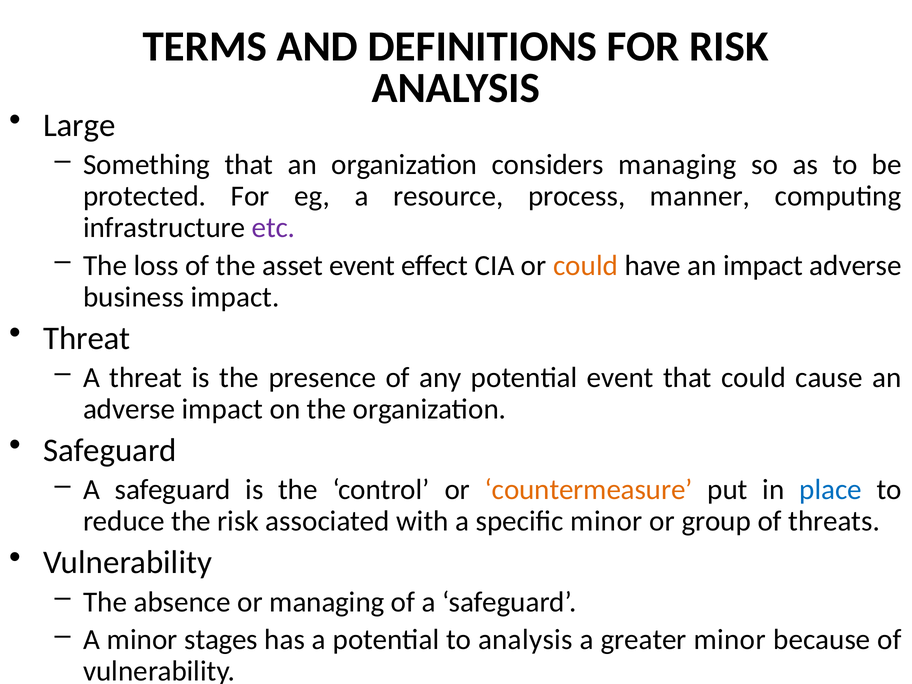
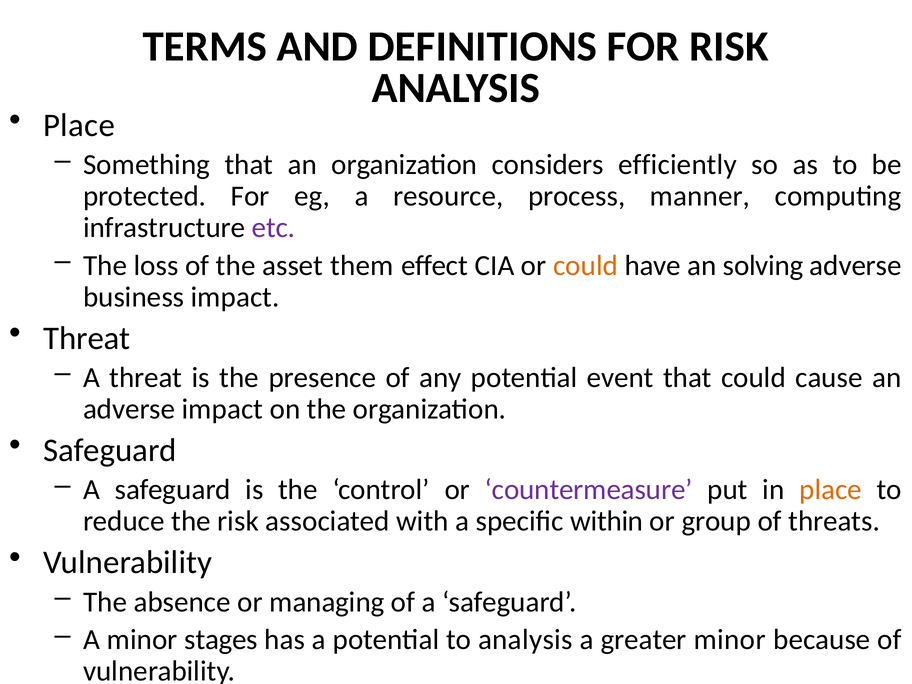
Large: Large -> Place (79, 125)
considers managing: managing -> efficiently (677, 165)
asset event: event -> them (362, 265)
an impact: impact -> solving (763, 265)
countermeasure colour: orange -> purple (589, 490)
place colour: blue -> orange (831, 490)
specific minor: minor -> within (607, 521)
